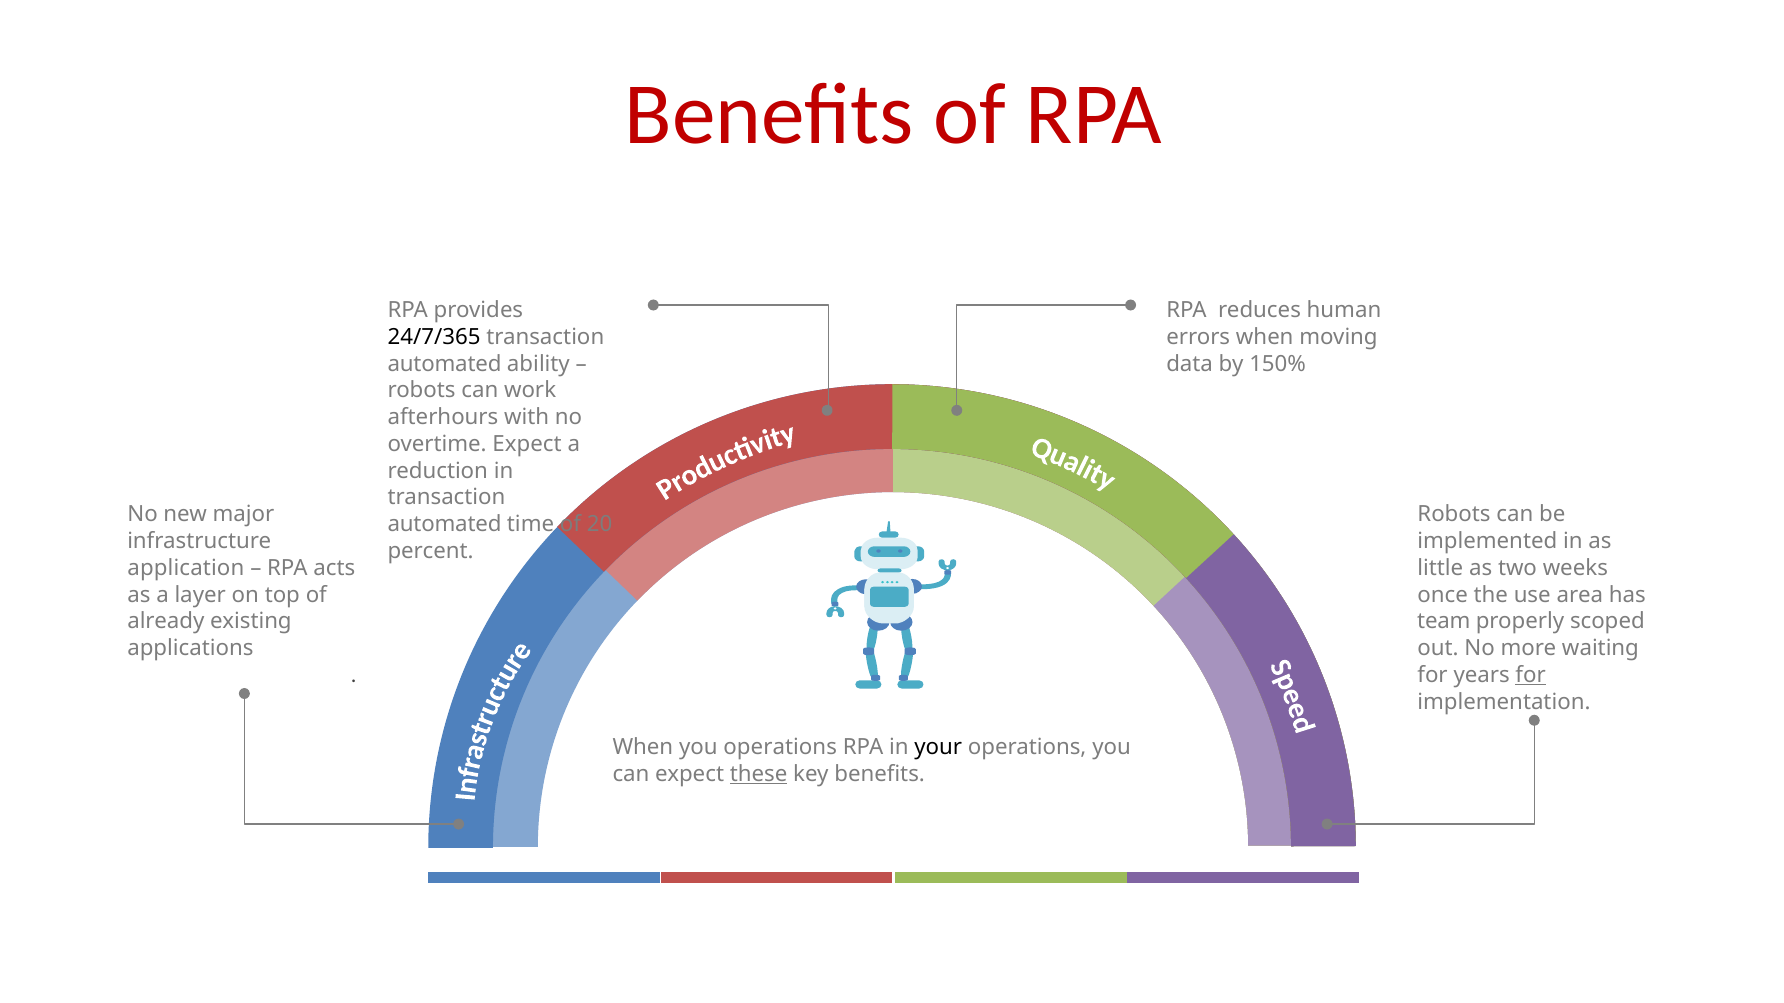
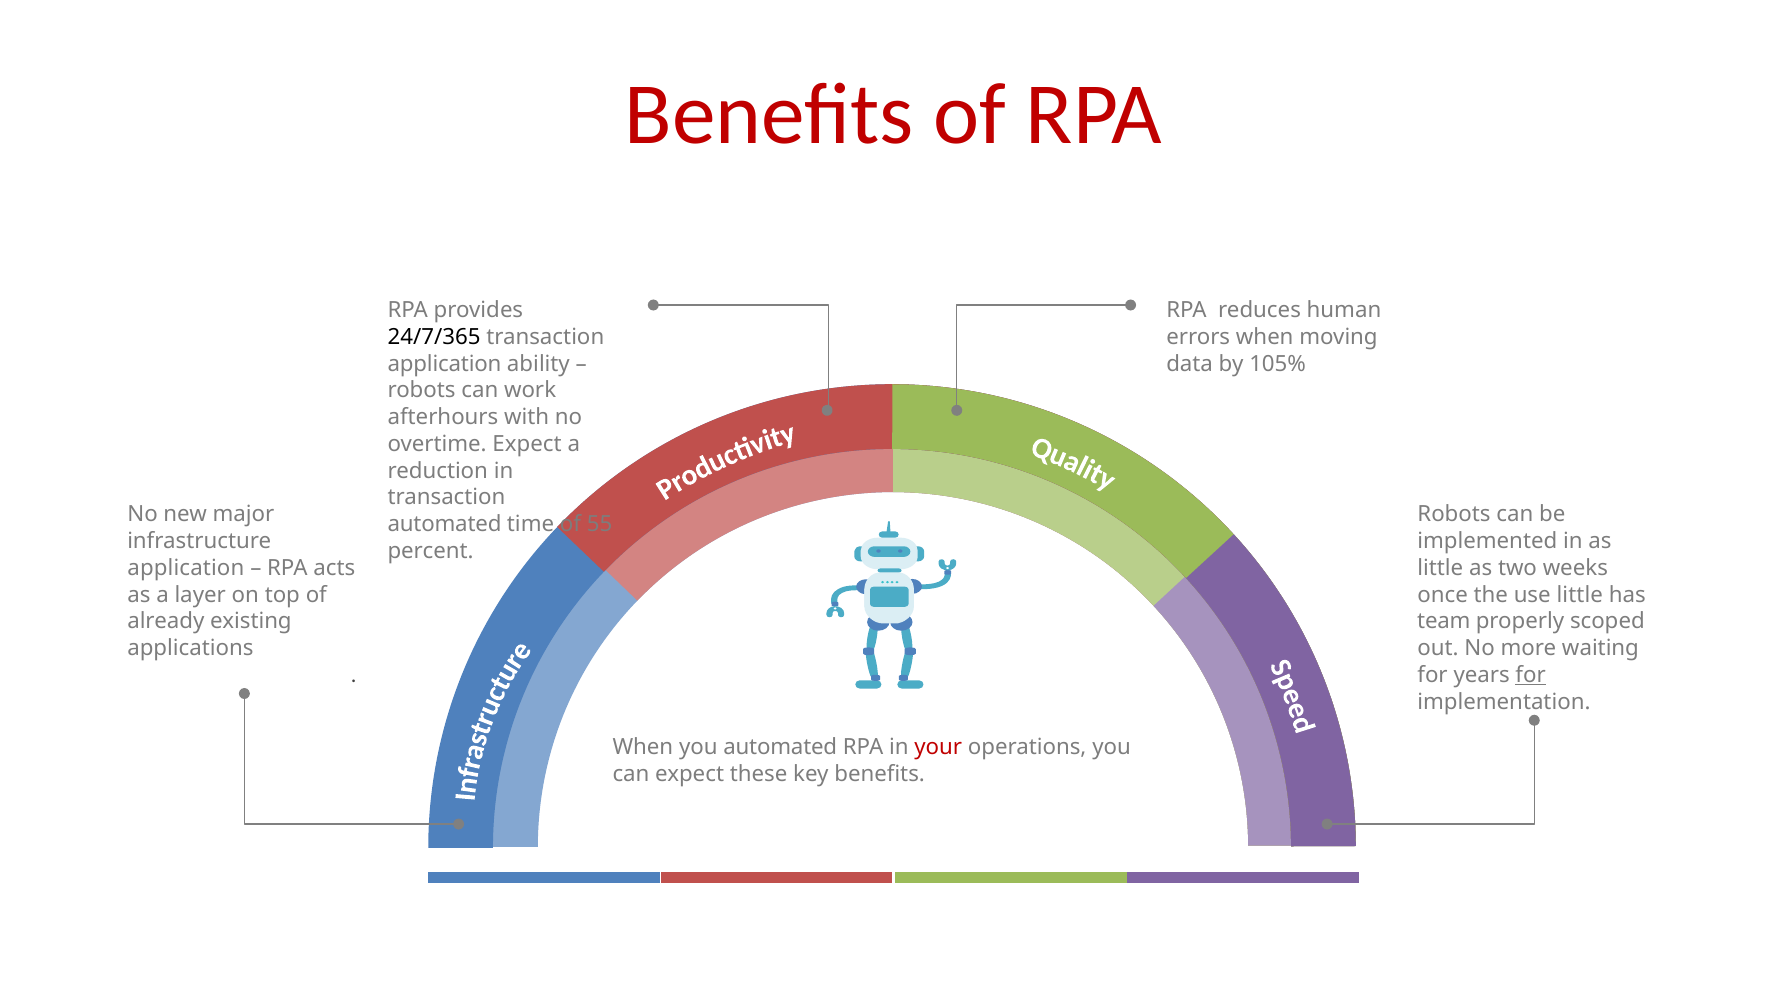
automated: automated -> application (445, 364)
150%: 150% -> 105% (1278, 364)
20: 20 -> 55 (600, 525)
use area: area -> little (1580, 595)
you operations: operations -> automated (780, 748)
your colour: black -> red (938, 748)
these underline: present -> none (759, 775)
